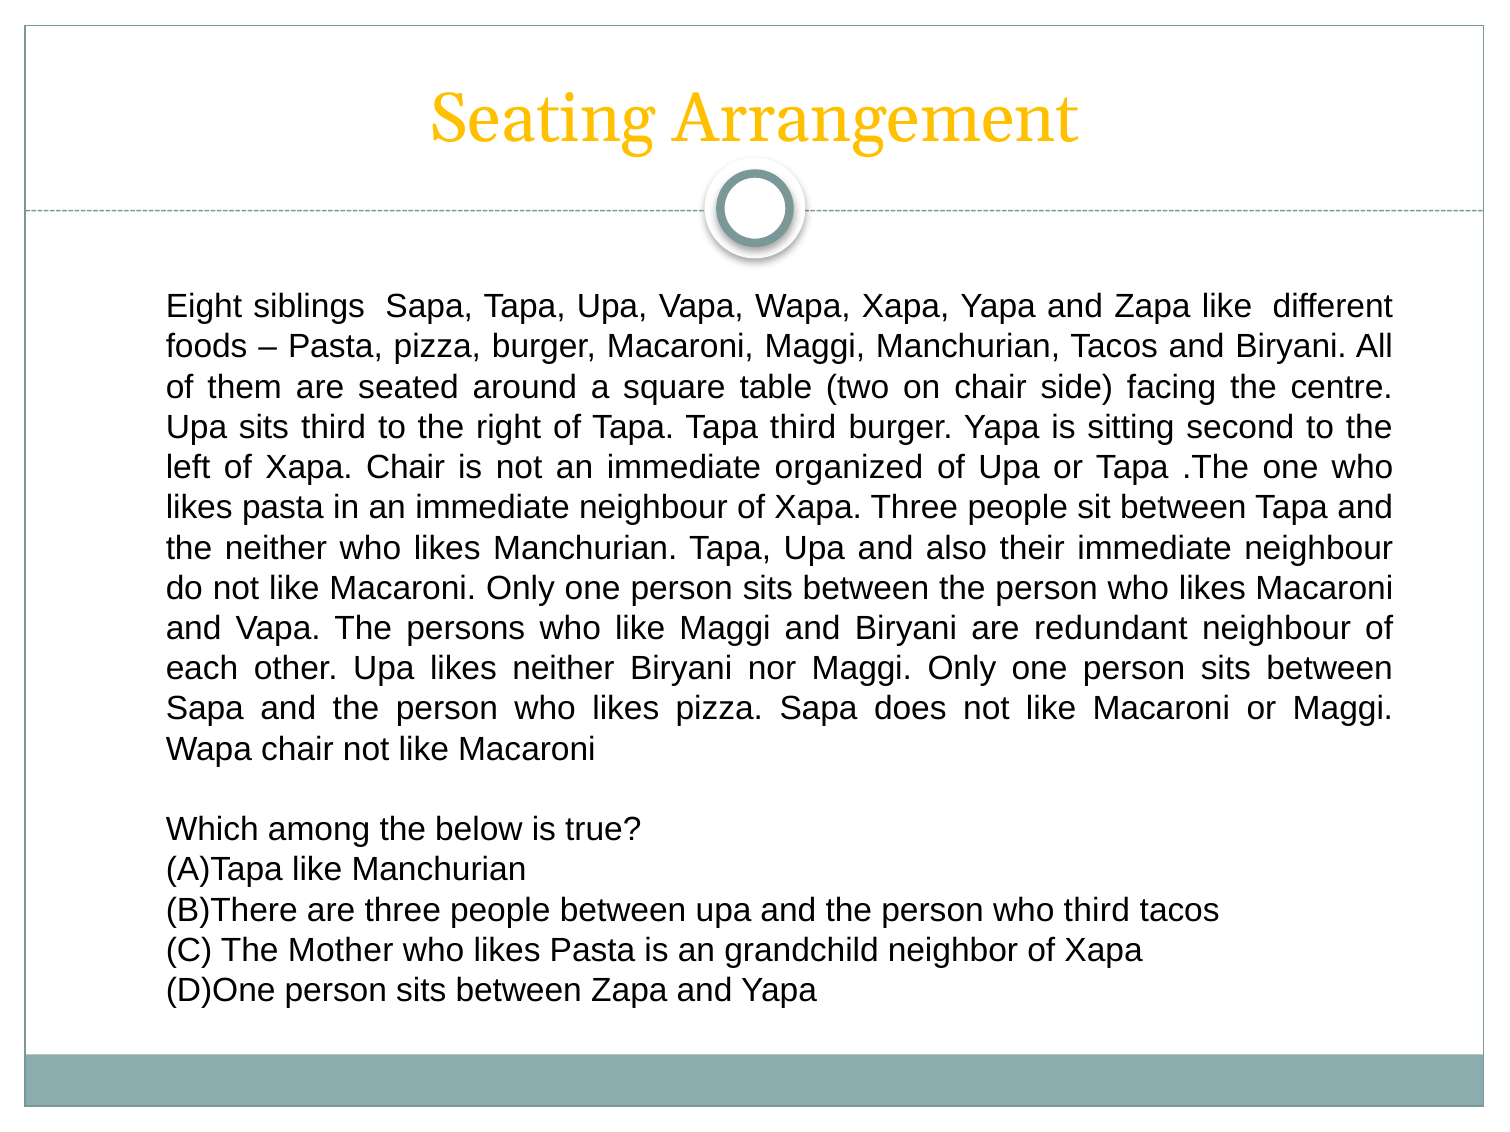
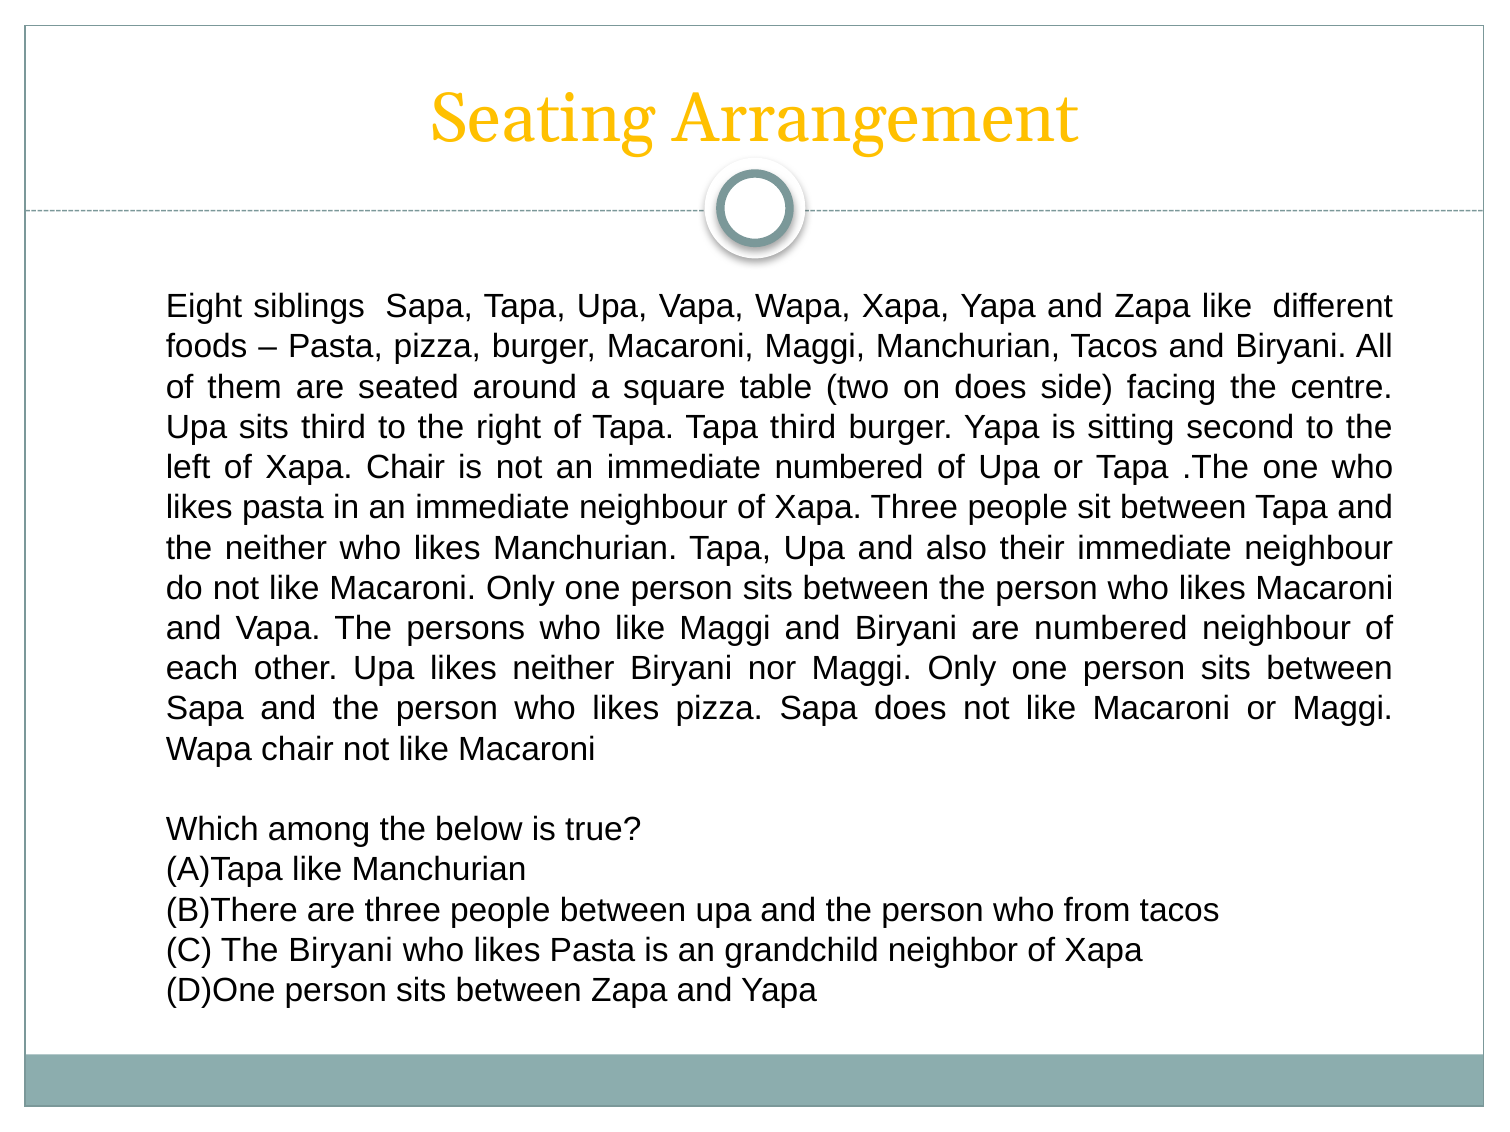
on chair: chair -> does (991, 387)
immediate organized: organized -> numbered (849, 468)
are redundant: redundant -> numbered (1111, 629)
who third: third -> from (1097, 910)
The Mother: Mother -> Biryani (341, 951)
